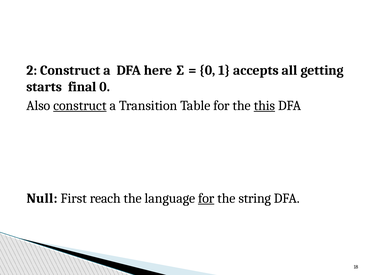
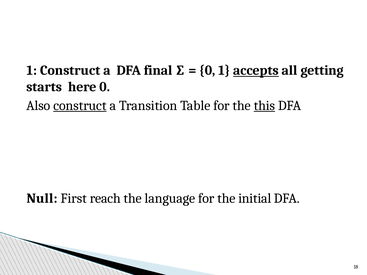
2: 2 -> 1 (32, 70)
here: here -> final (158, 70)
accepts underline: none -> present (256, 70)
final: final -> here (82, 87)
for underline: present -> none (206, 198)
string: string -> initial (255, 198)
